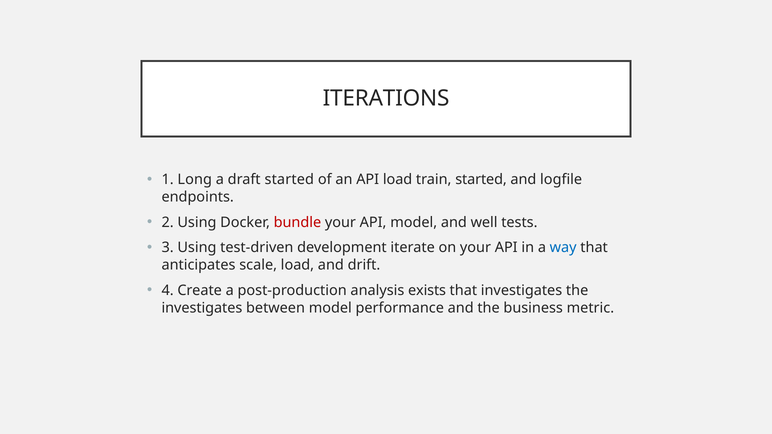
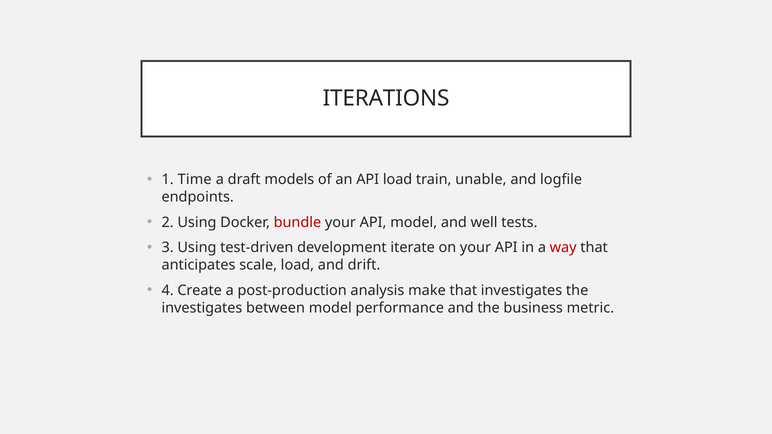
Long: Long -> Time (195, 180)
draft started: started -> models (289, 180)
train started: started -> unable (481, 180)
way colour: blue -> red (563, 248)
exists: exists -> make (427, 291)
